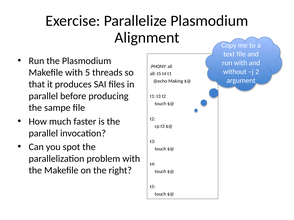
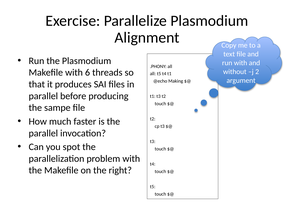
5: 5 -> 6 (88, 73)
